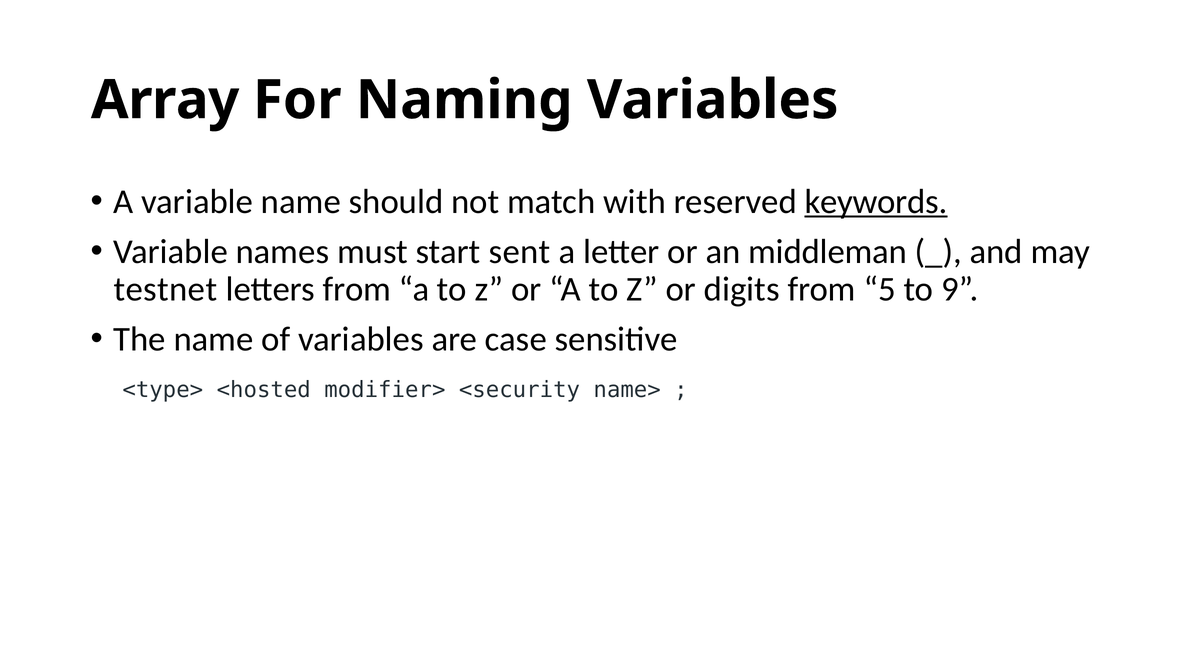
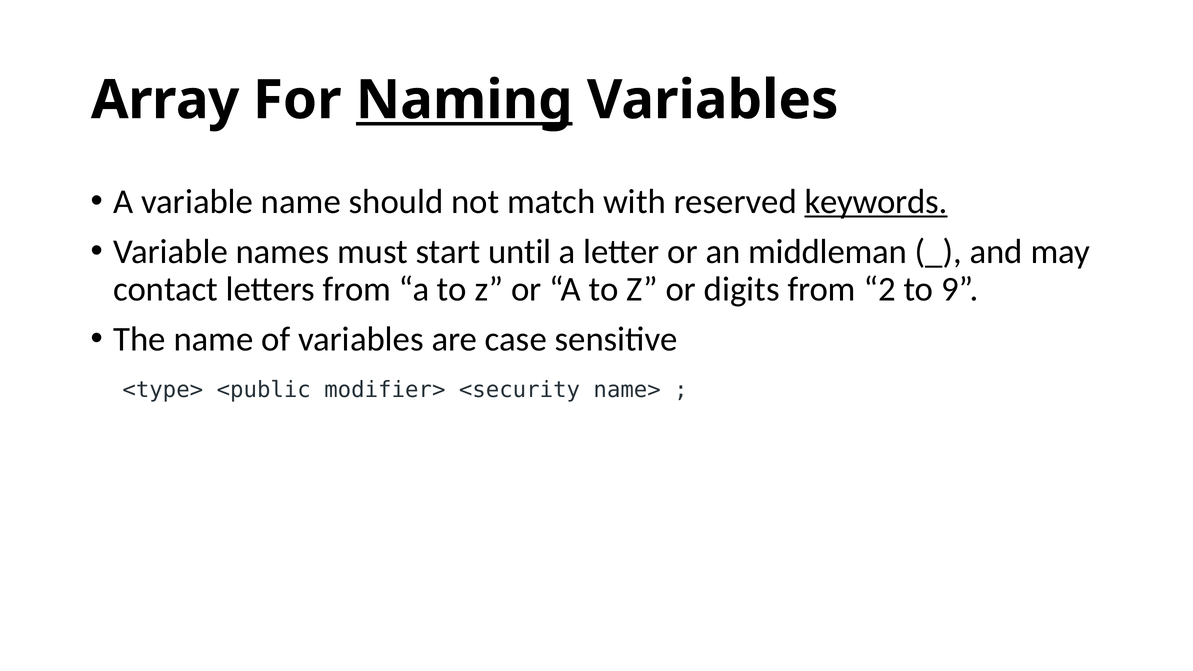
Naming underline: none -> present (464, 100)
sent: sent -> until (520, 252)
testnet: testnet -> contact (166, 289)
5: 5 -> 2 (880, 289)
<hosted: <hosted -> <public (264, 390)
